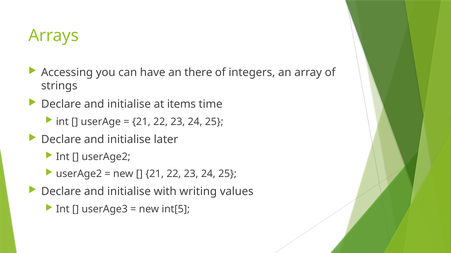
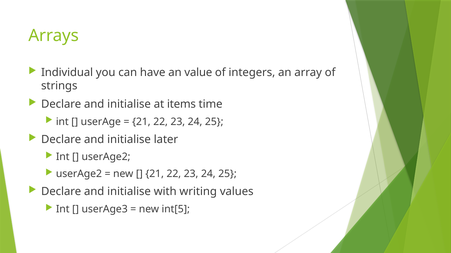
Accessing: Accessing -> Individual (67, 73)
there: there -> value (198, 73)
